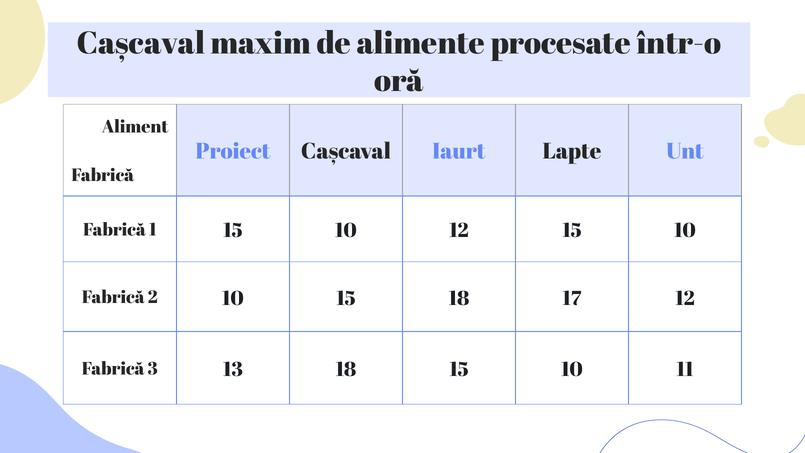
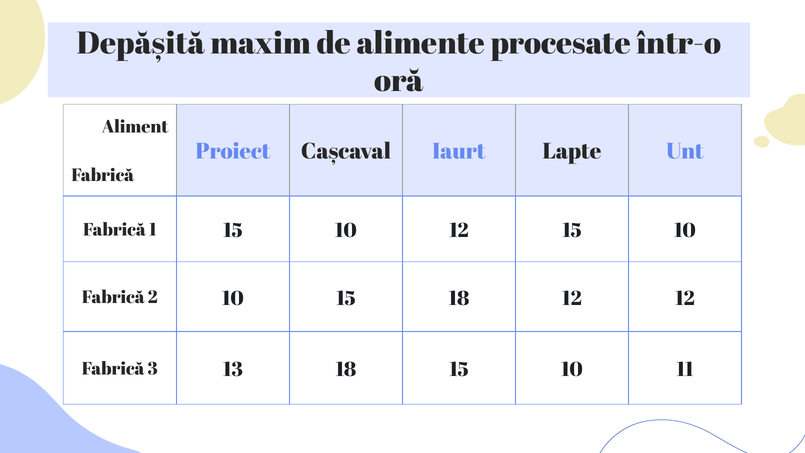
Cașcaval: Cașcaval -> Depășită (141, 43)
18 17: 17 -> 12 (572, 298)
